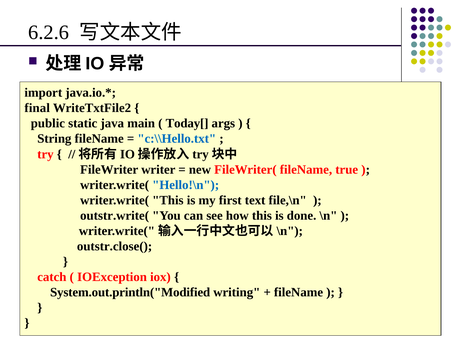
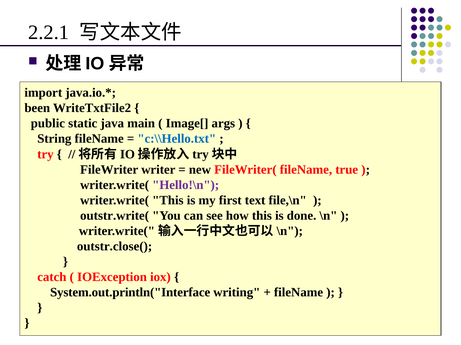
6.2.6: 6.2.6 -> 2.2.1 (49, 33)
final: final -> been (37, 108)
Today[: Today[ -> Image[ (187, 124)
Hello!\n colour: blue -> purple (186, 185)
System.out.println("Modified: System.out.println("Modified -> System.out.println("Interface (130, 293)
